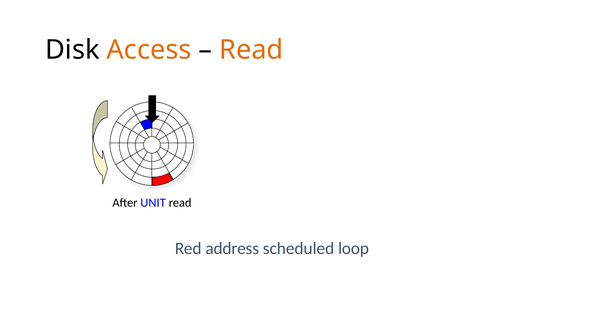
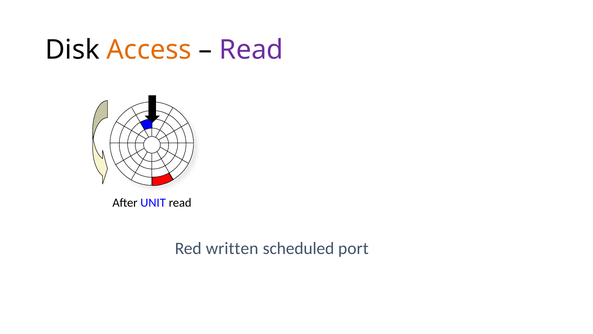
Read colour: orange -> purple (251, 50)
address: address -> written (232, 248)
loop: loop -> port (353, 248)
